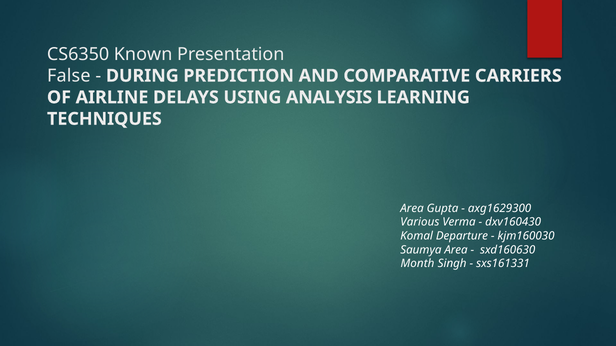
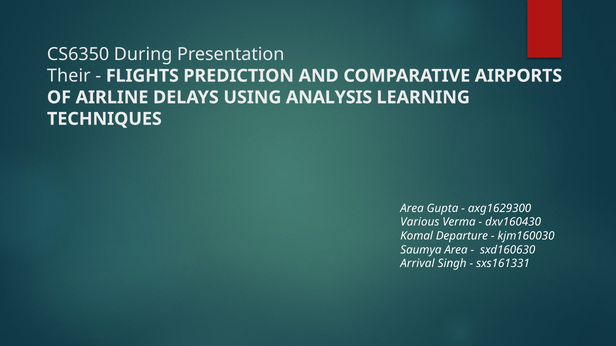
Known: Known -> During (143, 54)
False: False -> Their (69, 76)
DURING: DURING -> FLIGHTS (142, 76)
CARRIERS: CARRIERS -> AIRPORTS (518, 76)
Month: Month -> Arrival (417, 264)
